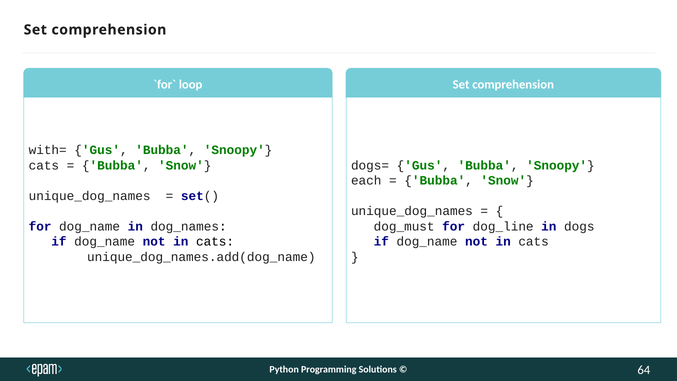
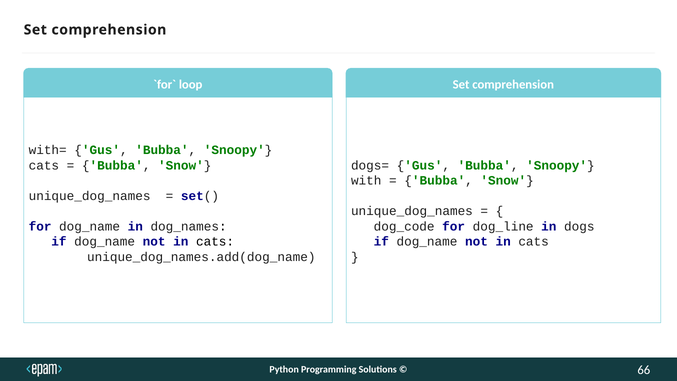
each: each -> with (366, 181)
dog_must: dog_must -> dog_code (404, 226)
64: 64 -> 66 (644, 370)
